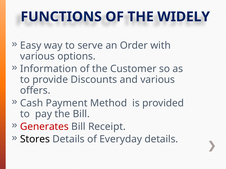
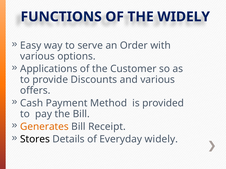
Information: Information -> Applications (49, 69)
Generates colour: red -> orange (44, 127)
Everyday details: details -> widely (161, 140)
